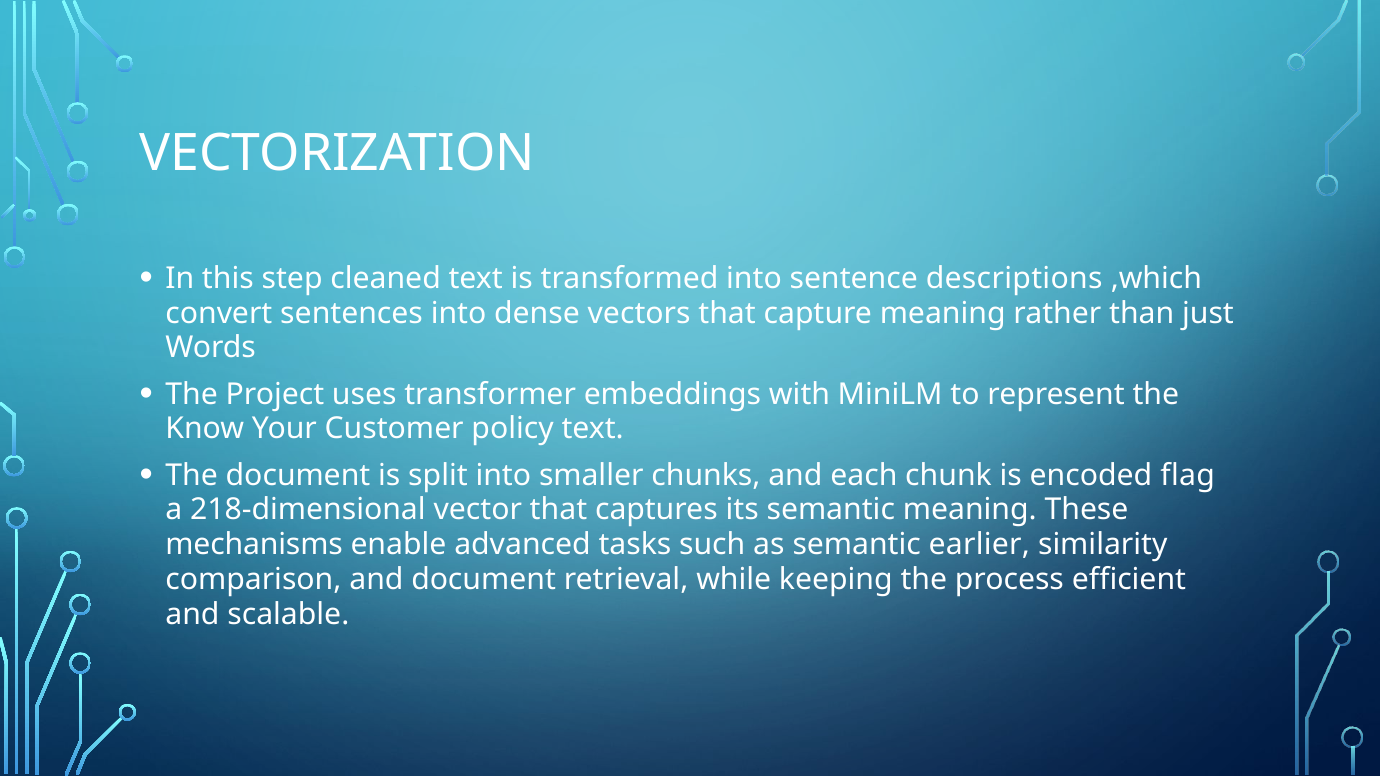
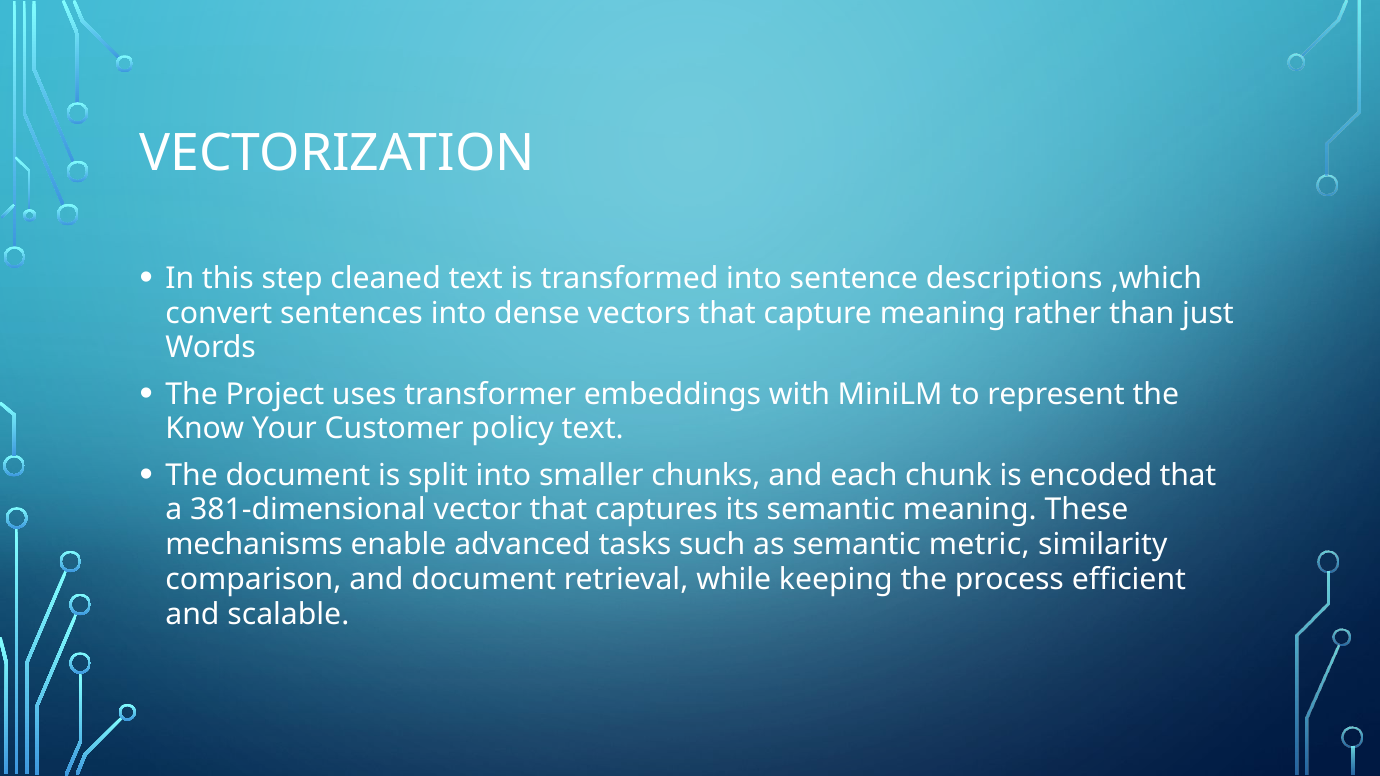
encoded flag: flag -> that (1188, 475)
218-dimensional: 218-dimensional -> 381-dimensional (308, 510)
earlier: earlier -> metric (979, 545)
